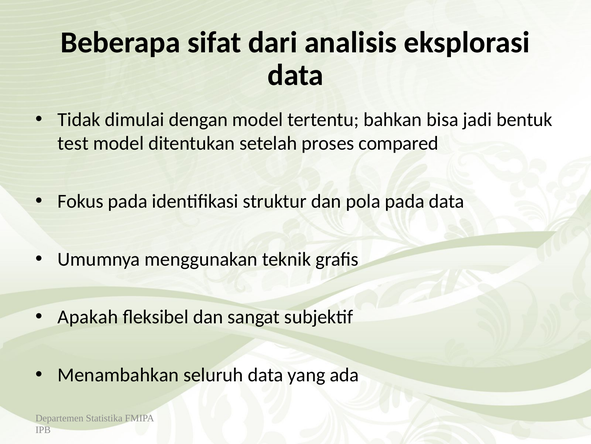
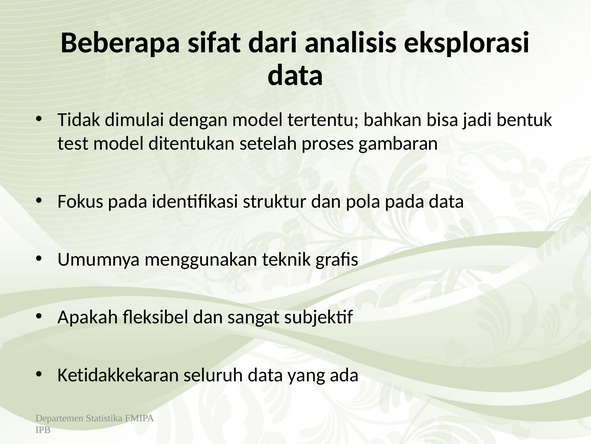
compared: compared -> gambaran (398, 143)
Menambahkan: Menambahkan -> Ketidakkekaran (118, 374)
